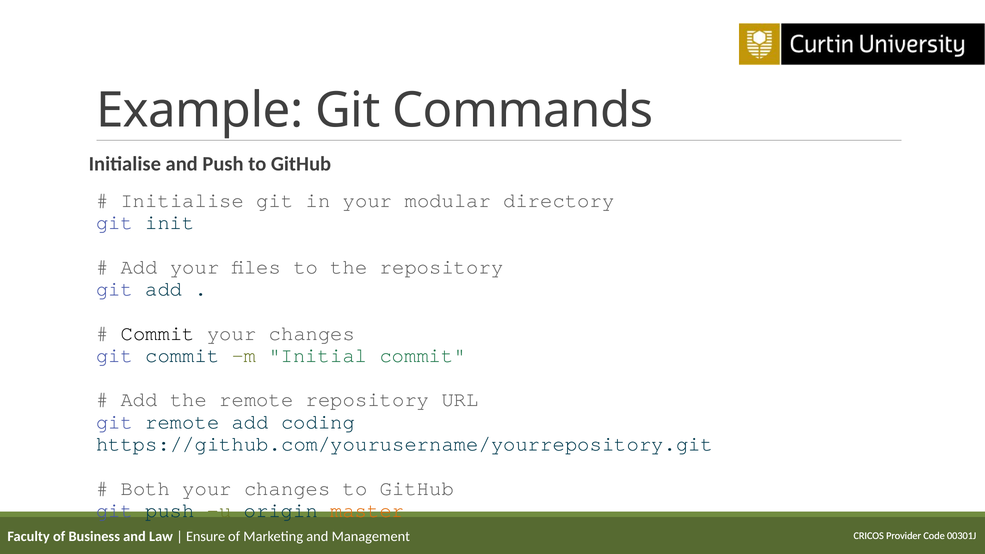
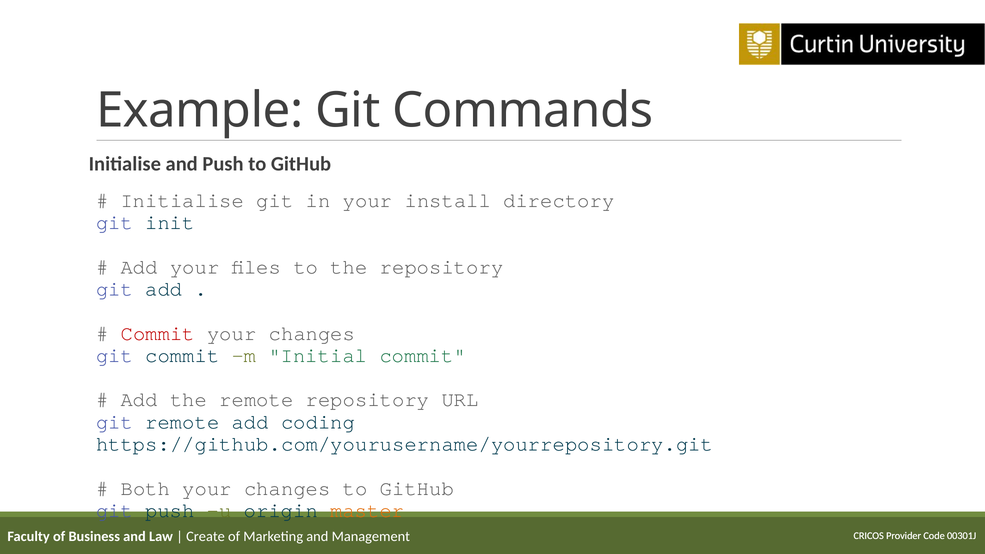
modular: modular -> install (448, 200)
Commit colour: black -> red (158, 333)
Ensure: Ensure -> Create (206, 537)
